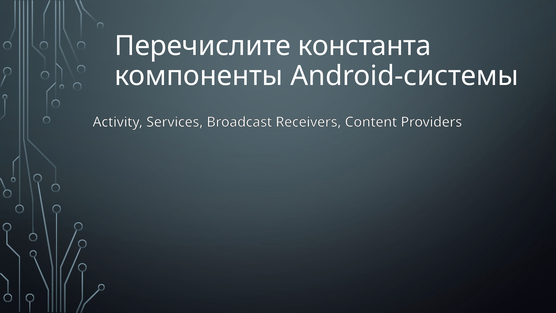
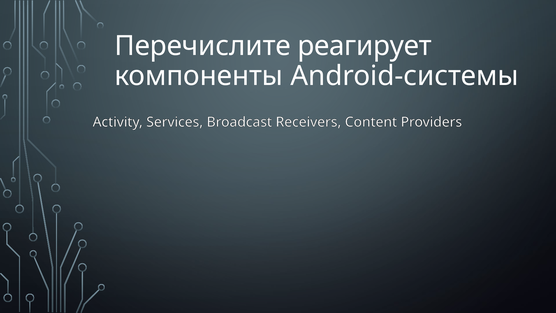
константа: константа -> реагирует (365, 46)
